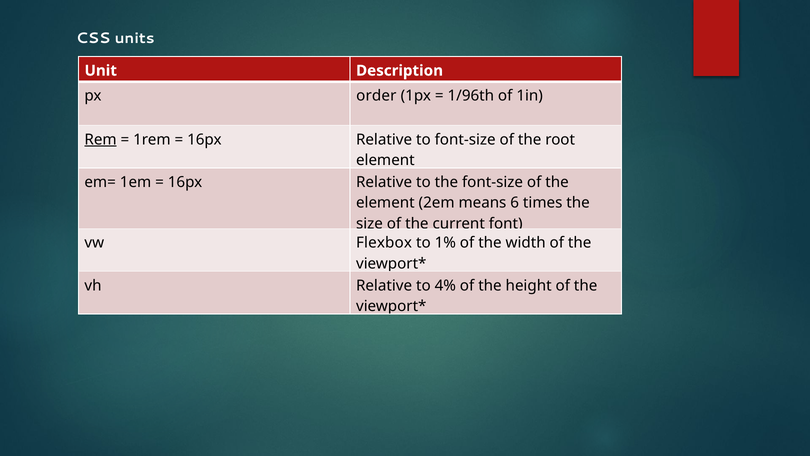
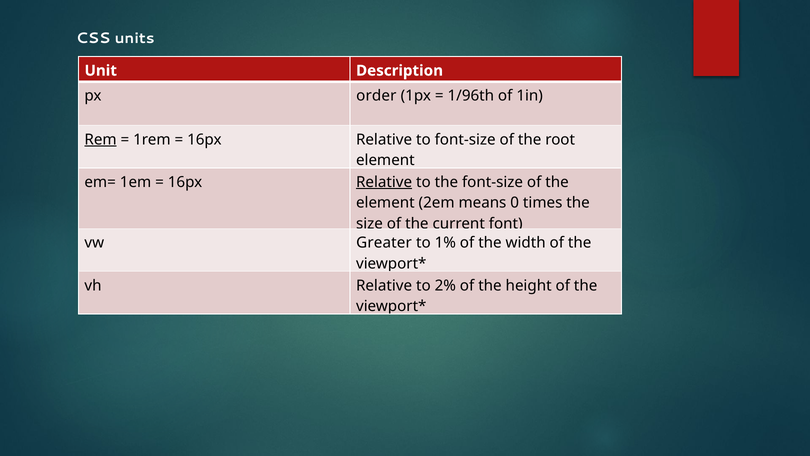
Relative underline: none -> present (384, 182)
6: 6 -> 0 (515, 203)
Flexbox: Flexbox -> Greater (384, 243)
4%: 4% -> 2% (445, 285)
